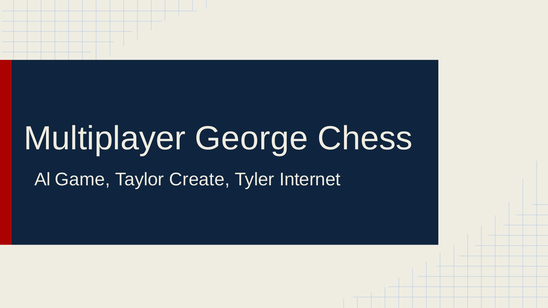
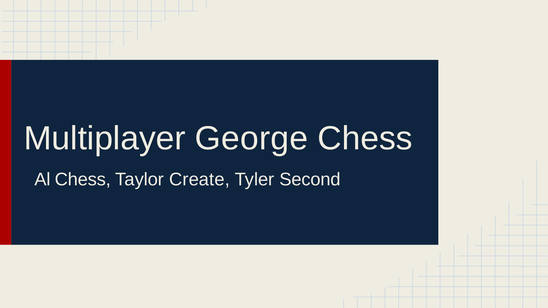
Al Game: Game -> Chess (83, 180)
Internet: Internet -> Second (310, 180)
